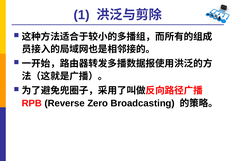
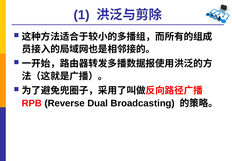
Zero: Zero -> Dual (98, 103)
